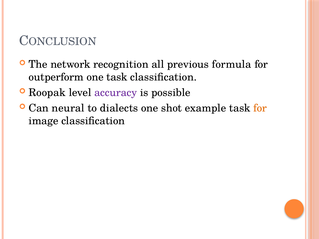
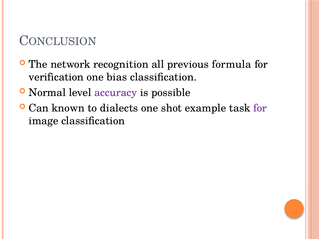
outperform: outperform -> verification (56, 77)
one task: task -> bias (117, 77)
Roopak: Roopak -> Normal (47, 93)
neural: neural -> known (68, 108)
for colour: orange -> purple (260, 108)
